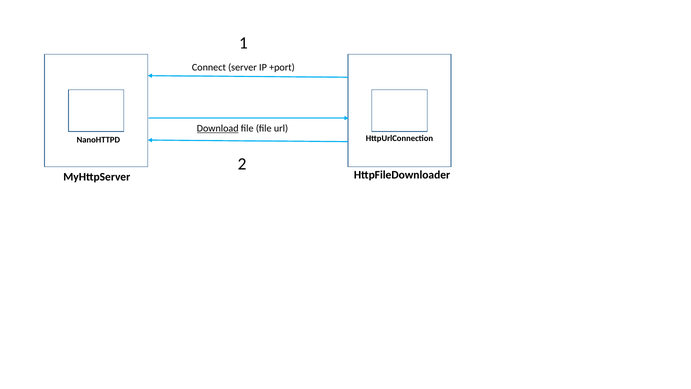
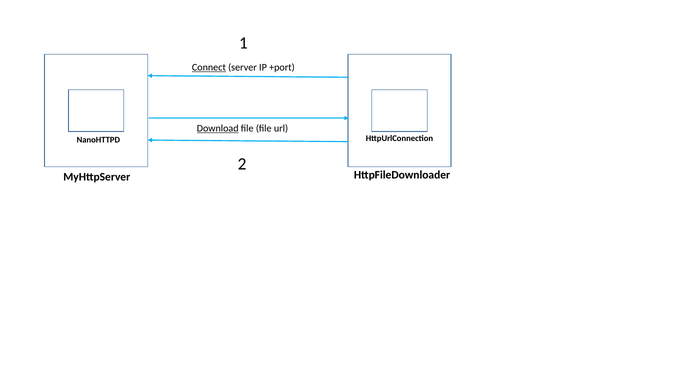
Connect underline: none -> present (209, 67)
